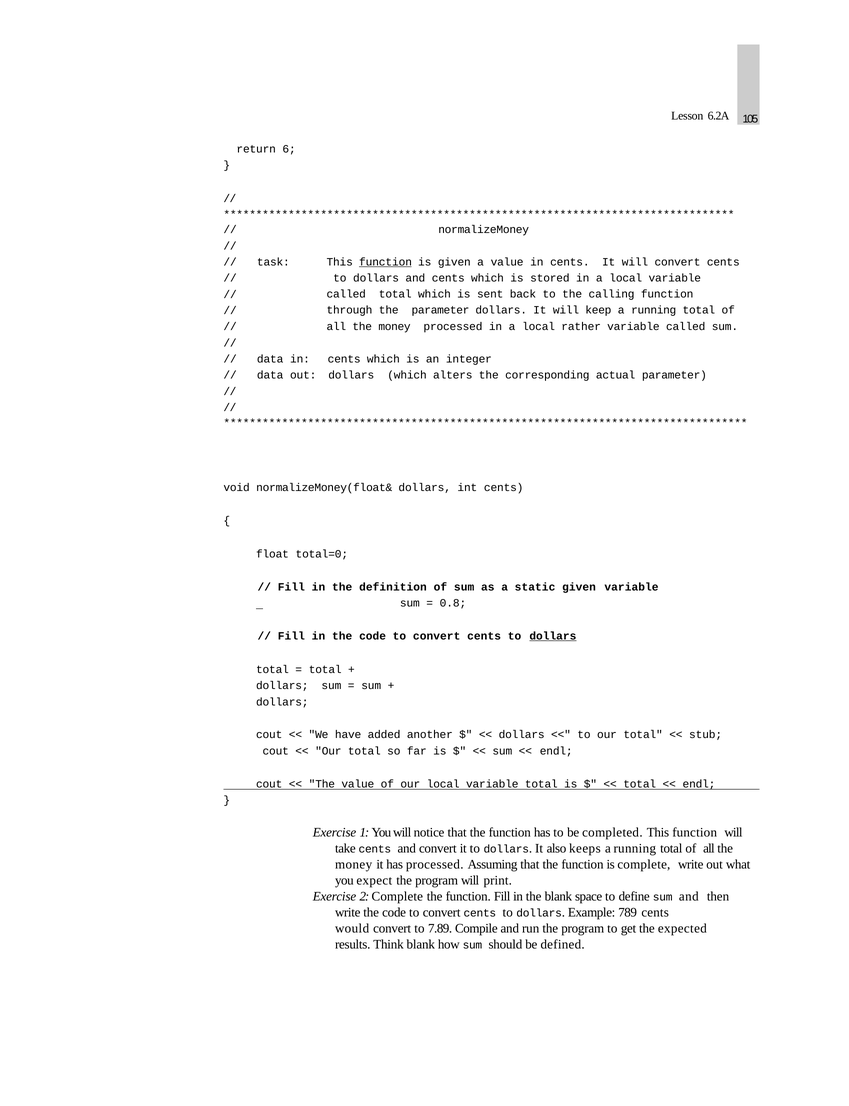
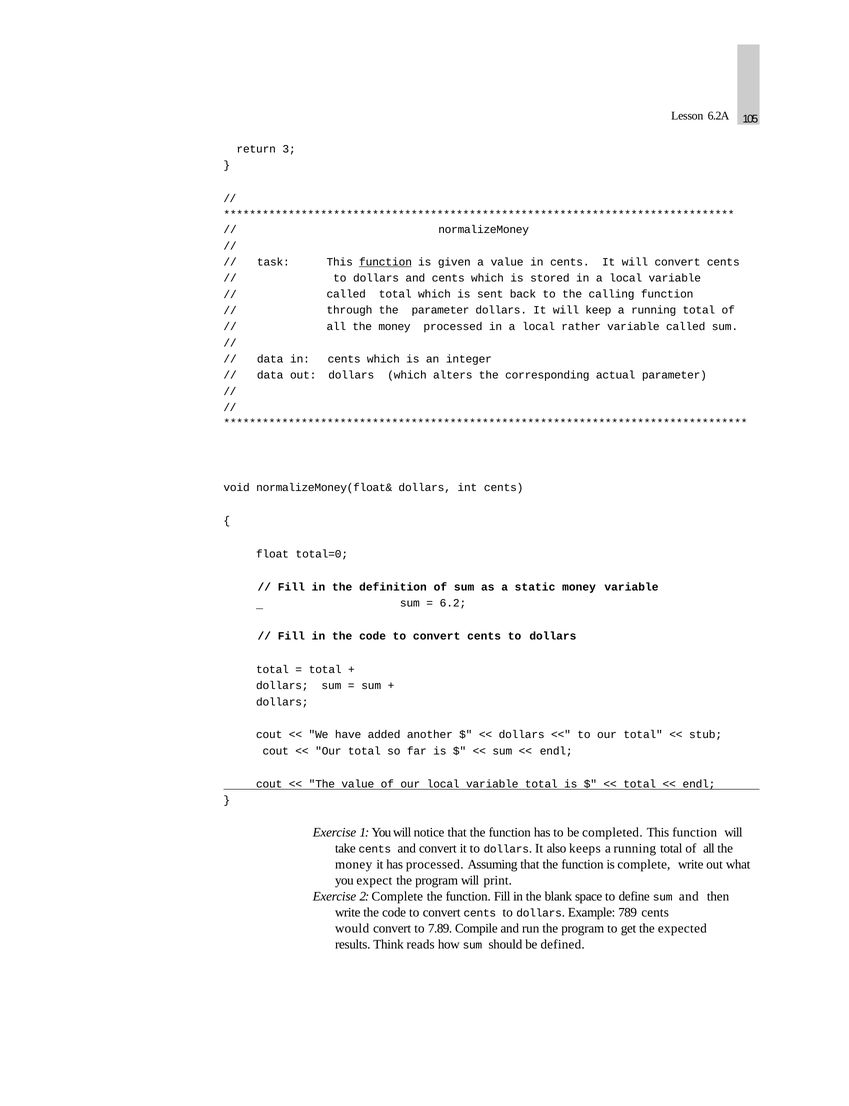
6: 6 -> 3 (289, 149)
static given: given -> money (579, 587)
0.8: 0.8 -> 6.2 (453, 603)
dollars underline: present -> none (553, 636)
Think blank: blank -> reads (421, 944)
